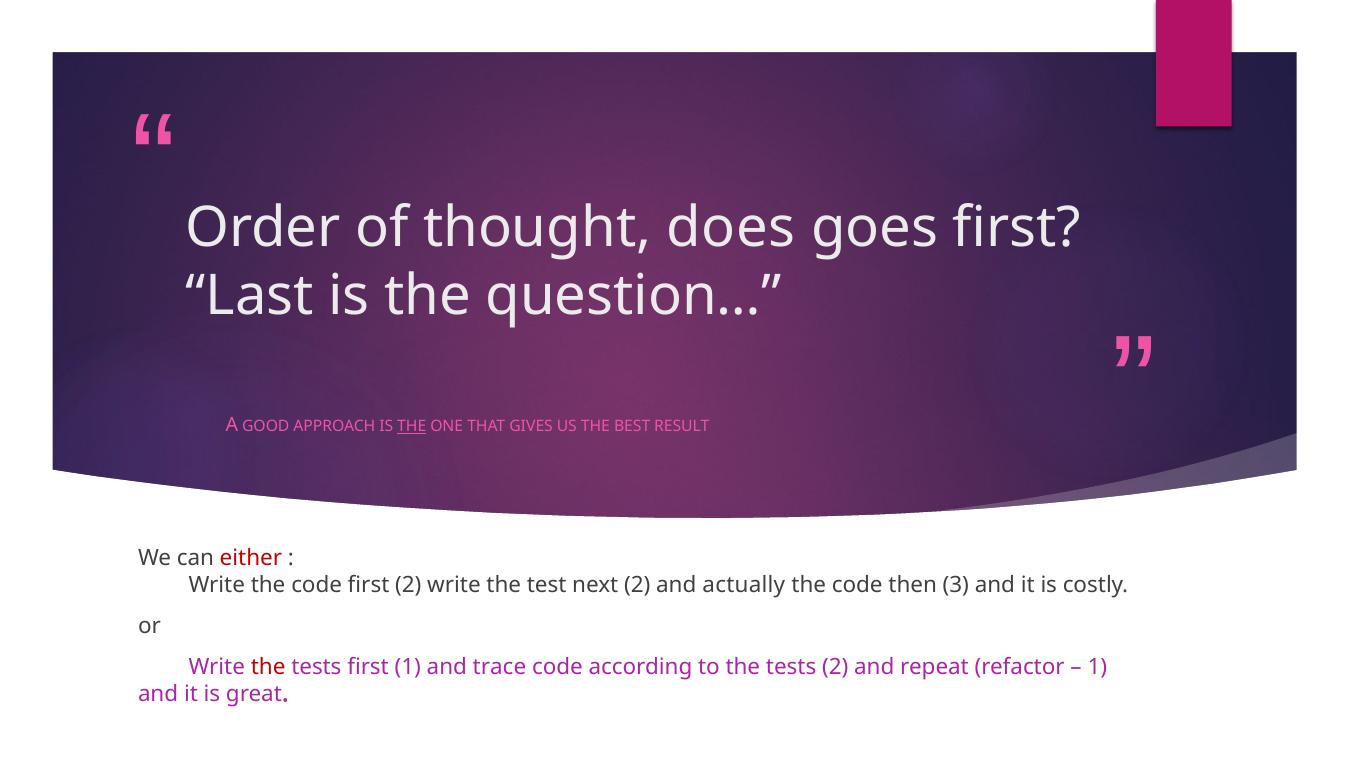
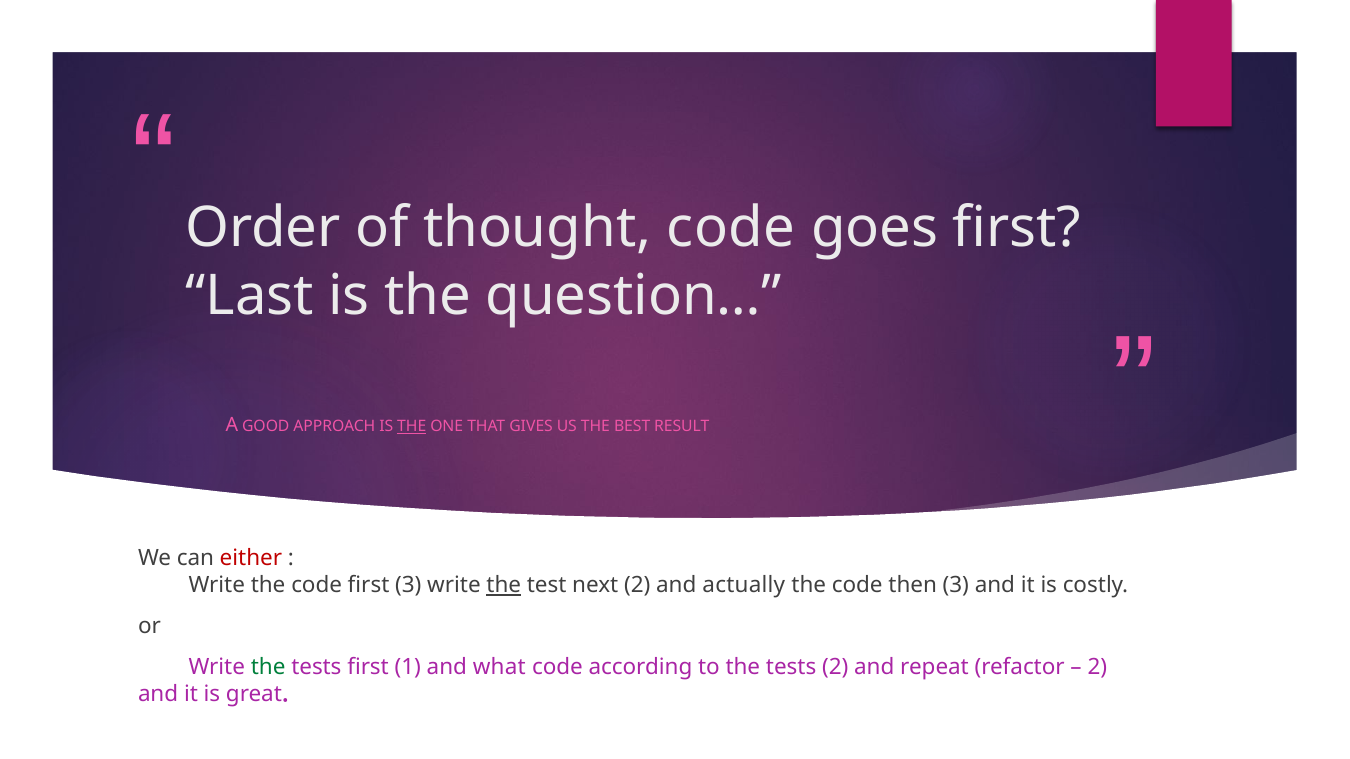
thought does: does -> code (731, 228)
first 2: 2 -> 3 (408, 586)
the underline: none -> present (504, 586)
the colour: red -> green (268, 668)
trace: trace -> what (499, 668)
1: 1 -> 2 (1097, 668)
